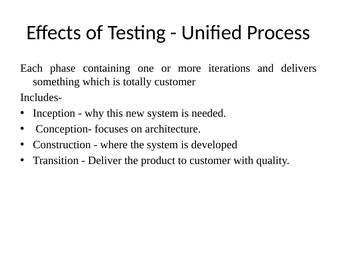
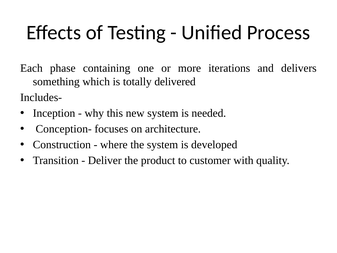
totally customer: customer -> delivered (175, 82)
